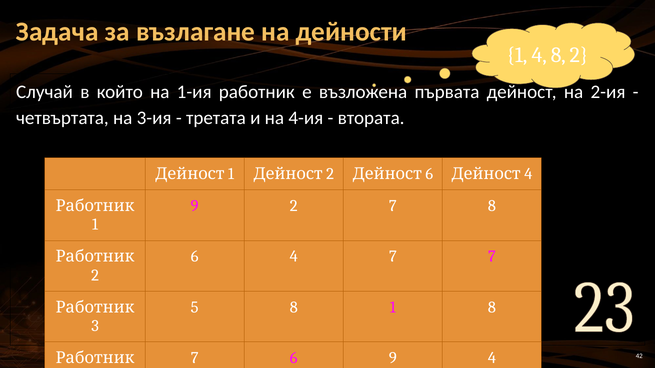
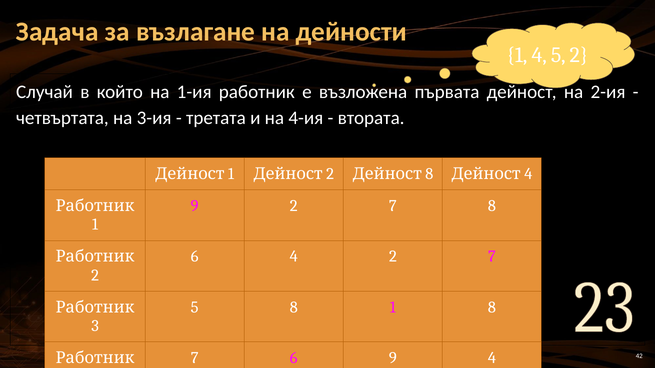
4 8: 8 -> 5 (558, 55)
Дейност 6: 6 -> 8 (429, 174)
6 4 7: 7 -> 2 (393, 257)
